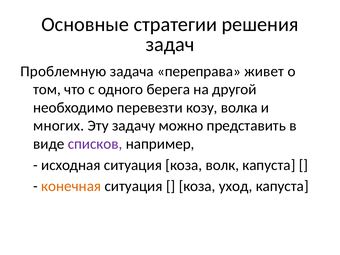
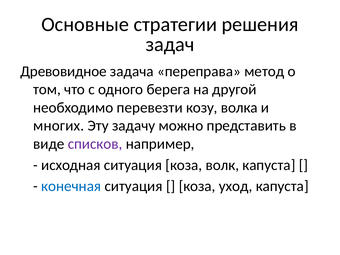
Проблемную: Проблемную -> Древовидное (64, 71)
живет: живет -> метод (264, 71)
конечная colour: orange -> blue (71, 186)
